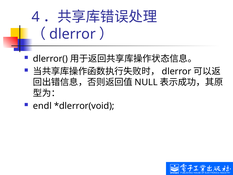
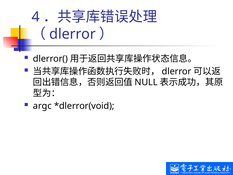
endl: endl -> argc (42, 106)
